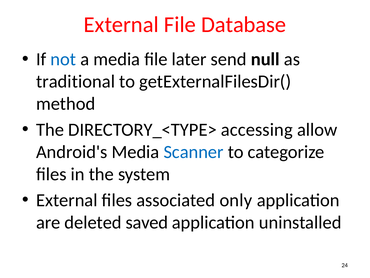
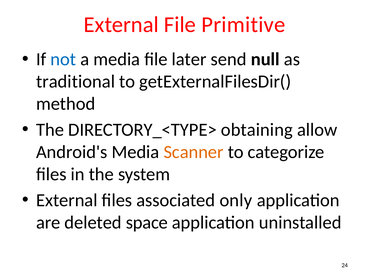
Database: Database -> Primitive (243, 25)
accessing: accessing -> obtaining (257, 130)
Scanner colour: blue -> orange (194, 152)
saved: saved -> space (147, 222)
